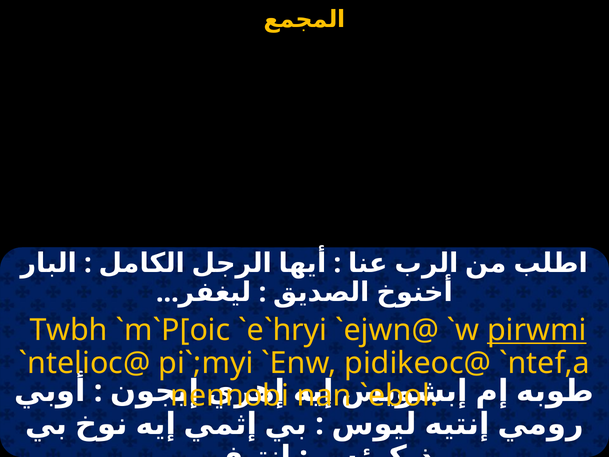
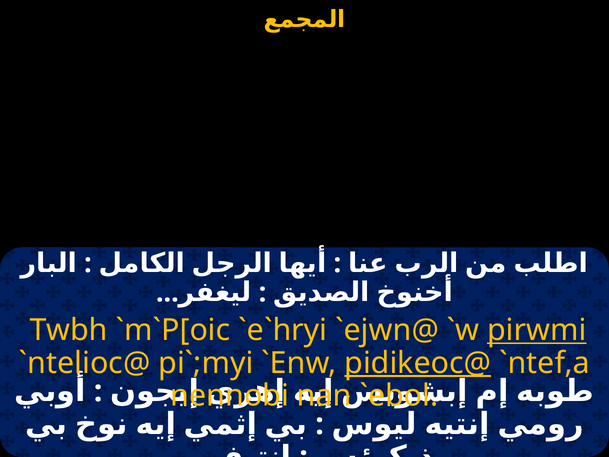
pidikeoc@ underline: none -> present (418, 363)
